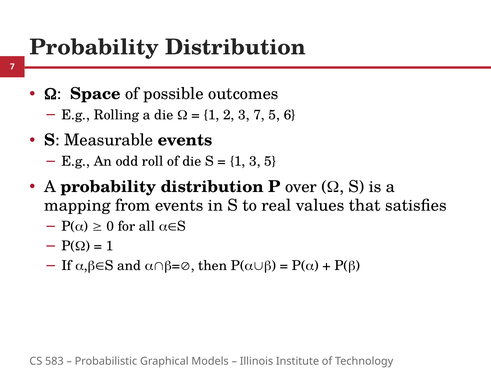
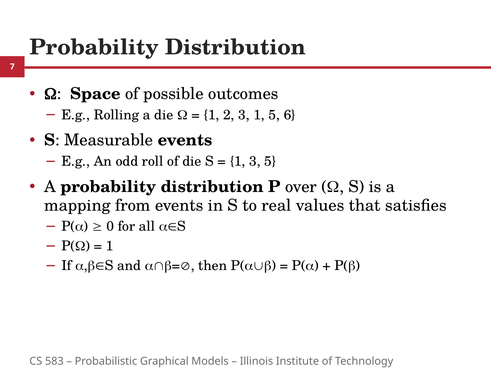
3 7: 7 -> 1 (259, 115)
